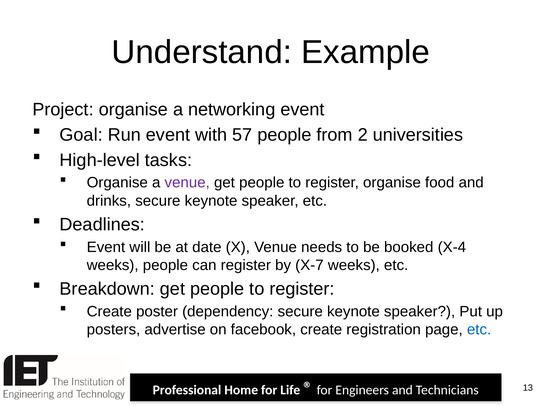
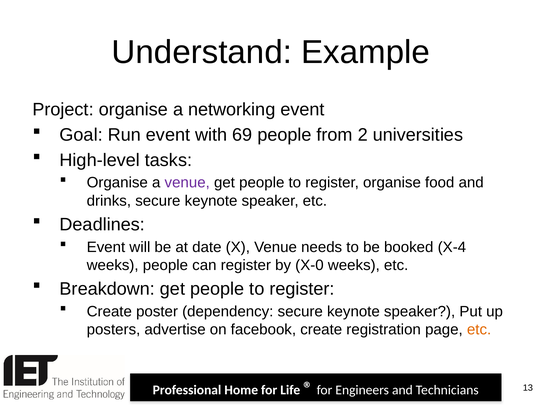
57: 57 -> 69 (242, 135)
X-7: X-7 -> X-0 (309, 265)
etc colour: blue -> orange (479, 330)
